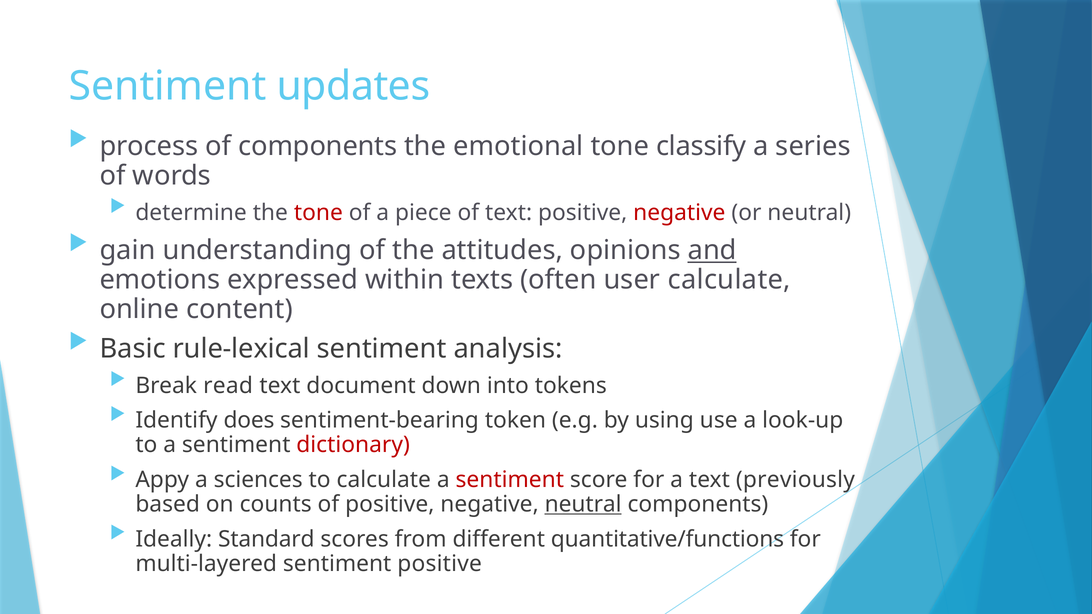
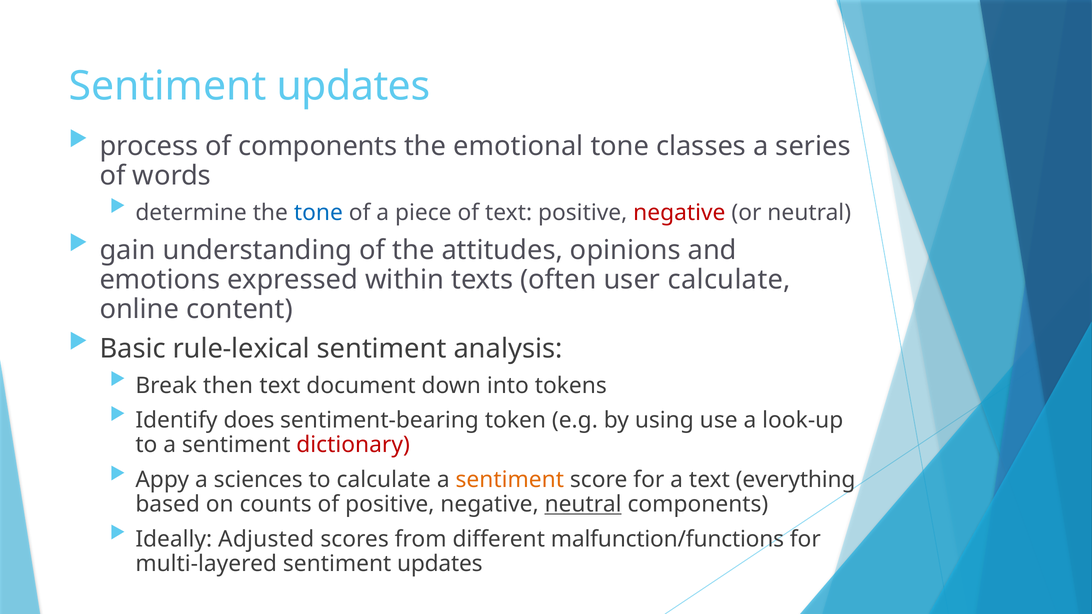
classify: classify -> classes (701, 146)
tone colour: red -> blue (318, 213)
and underline: present -> none (712, 250)
read: read -> then (228, 386)
sentiment colour: red -> orange (510, 480)
previously: previously -> everything (796, 480)
Standard: Standard -> Adjusted (266, 539)
quantitative/functions: quantitative/functions -> malfunction/functions (667, 539)
multi-layered sentiment positive: positive -> updates (440, 564)
